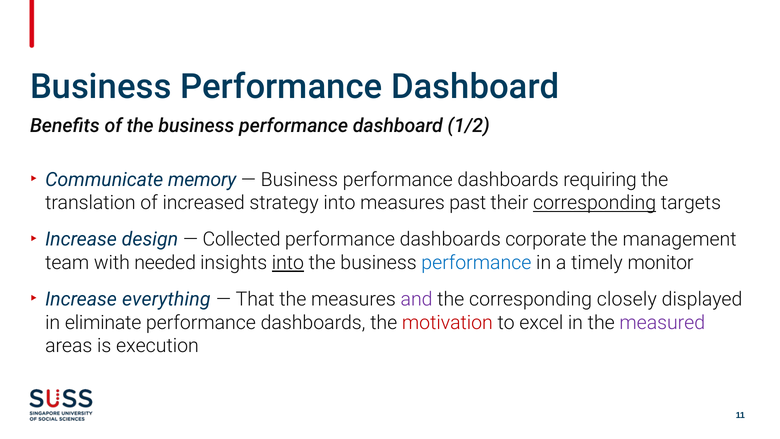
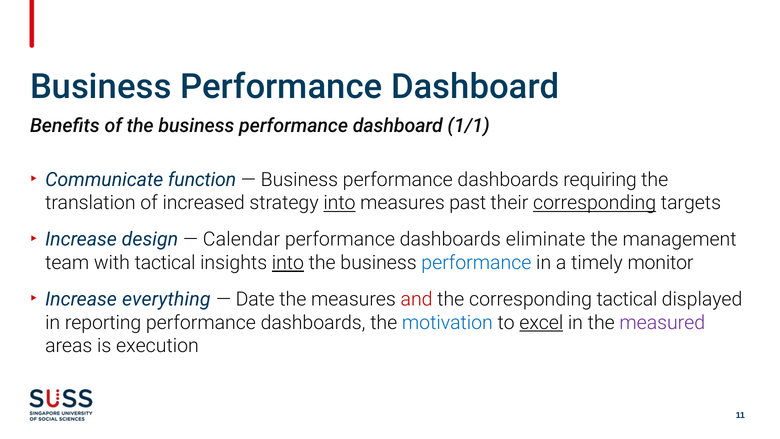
1/2: 1/2 -> 1/1 (469, 126)
memory: memory -> function (202, 179)
into underline: none -> present (339, 203)
Collected: Collected -> Calendar (241, 239)
corporate: corporate -> eliminate (546, 239)
with needed: needed -> tactical (165, 263)
That: That -> Date (255, 299)
and colour: purple -> red (417, 299)
corresponding closely: closely -> tactical (627, 299)
eliminate: eliminate -> reporting (103, 322)
motivation colour: red -> blue (447, 322)
excel underline: none -> present (541, 322)
